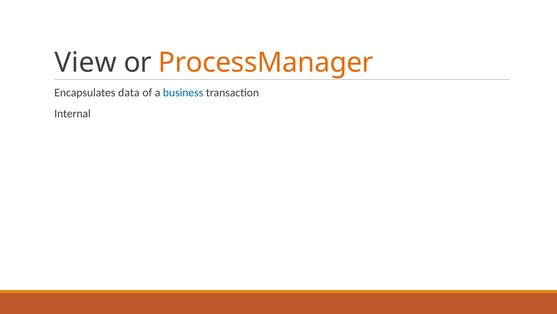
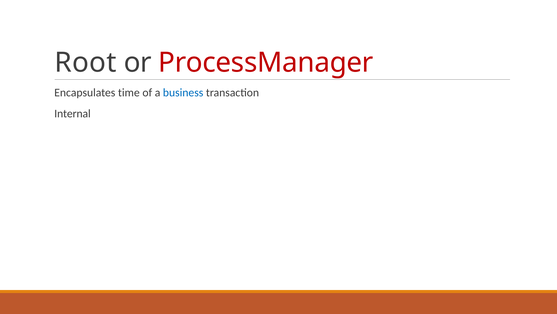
View: View -> Root (86, 62)
ProcessManager colour: orange -> red (266, 62)
data: data -> time (129, 93)
